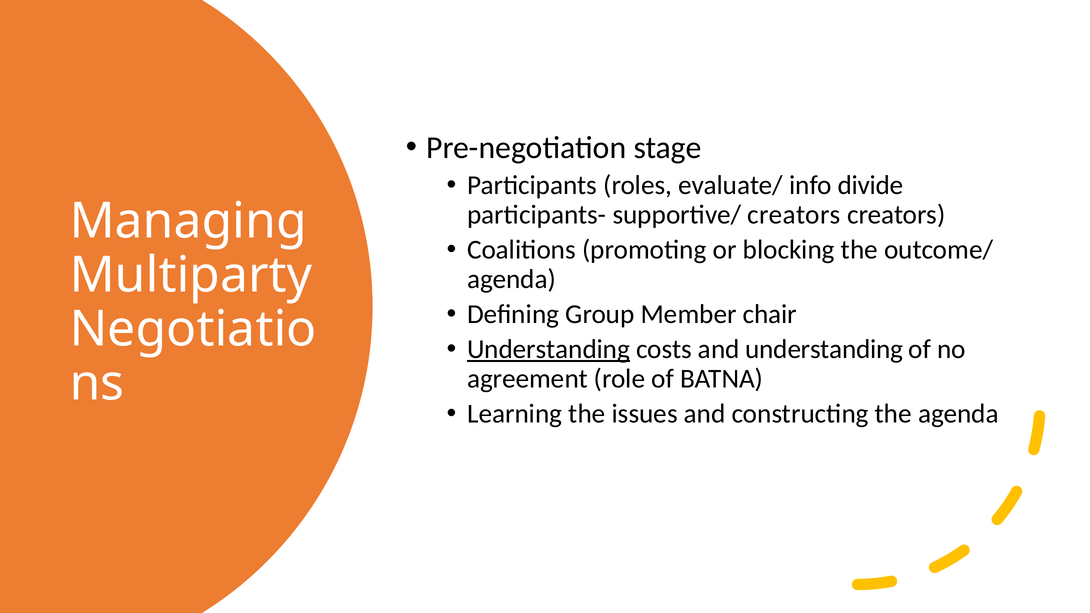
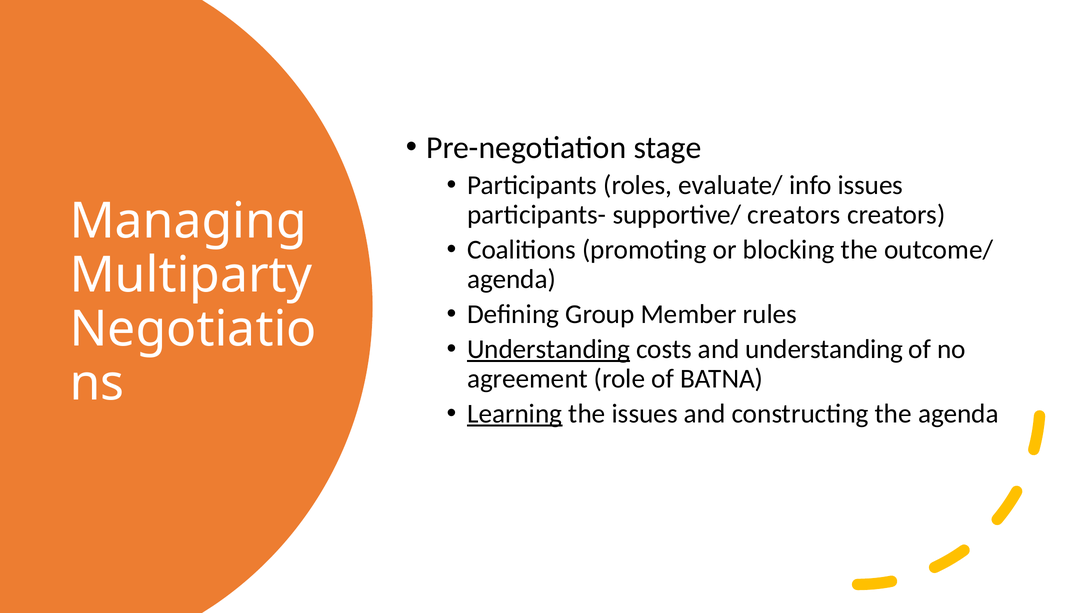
info divide: divide -> issues (871, 185)
chair: chair -> rules (770, 314)
Learning underline: none -> present (515, 414)
